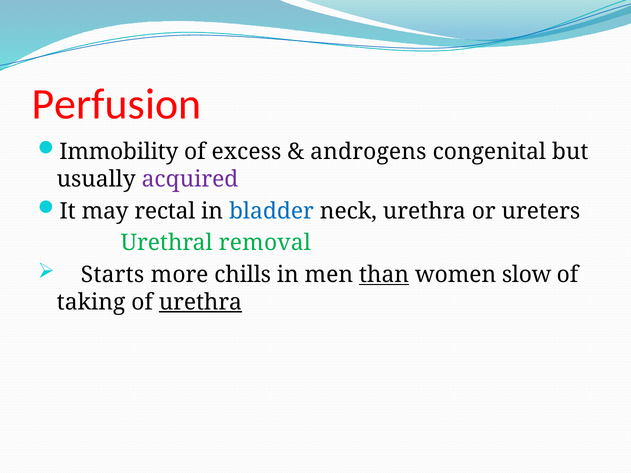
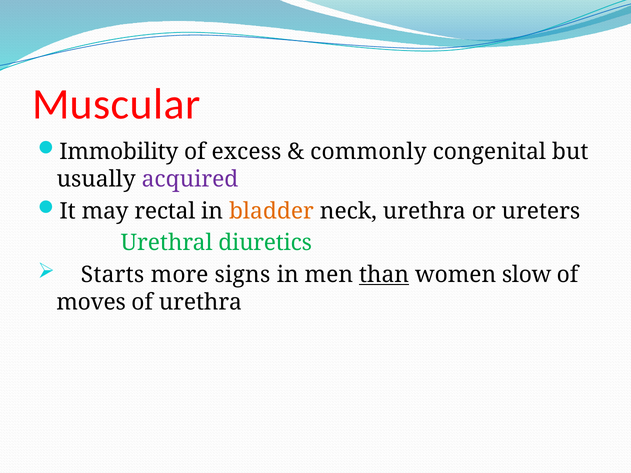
Perfusion: Perfusion -> Muscular (116, 104)
androgens: androgens -> commonly (368, 152)
bladder colour: blue -> orange (271, 211)
removal: removal -> diuretics (265, 243)
chills: chills -> signs (242, 275)
taking: taking -> moves (91, 302)
urethra underline: present -> none (200, 302)
